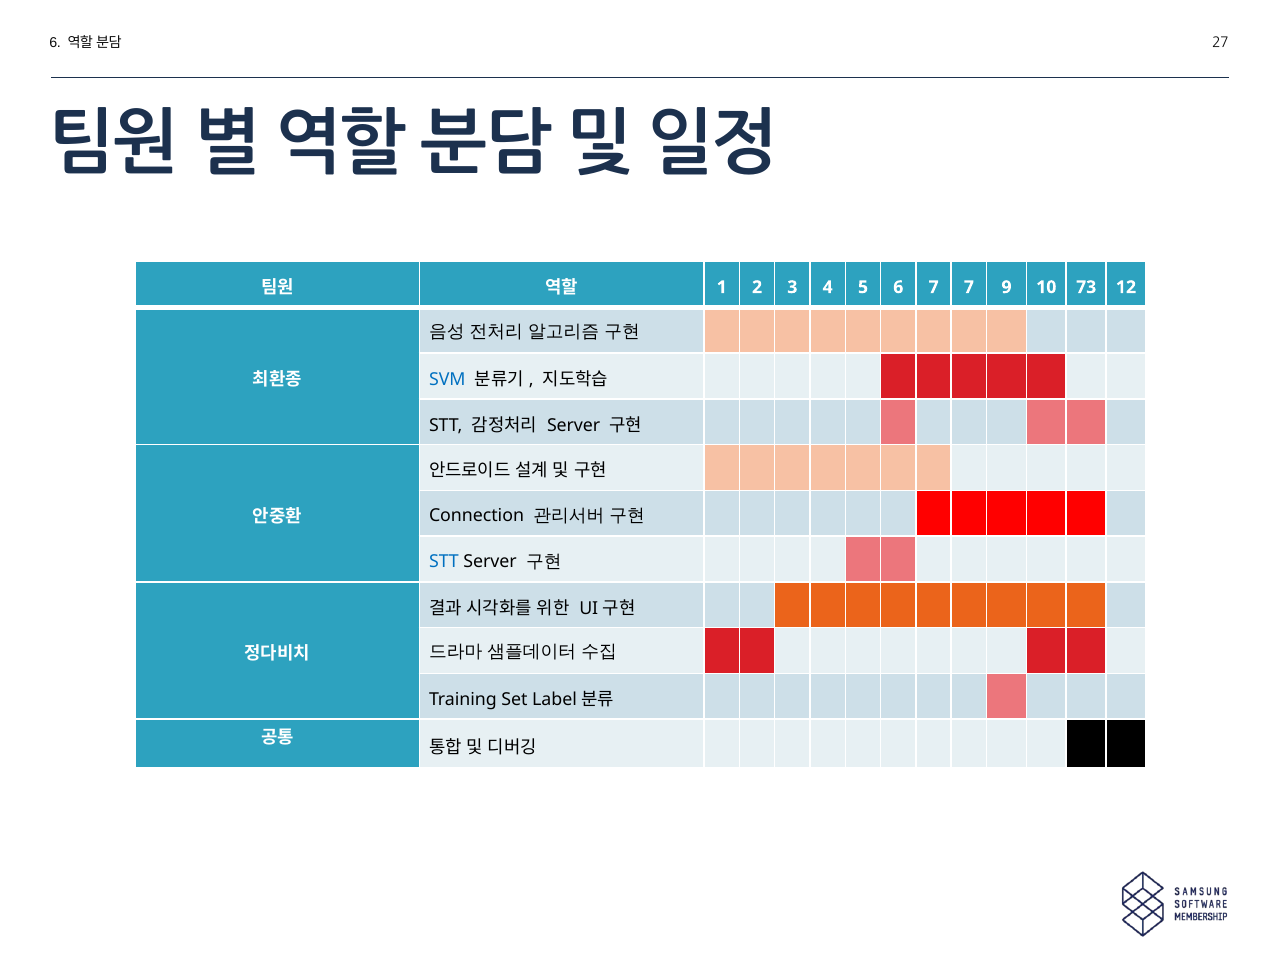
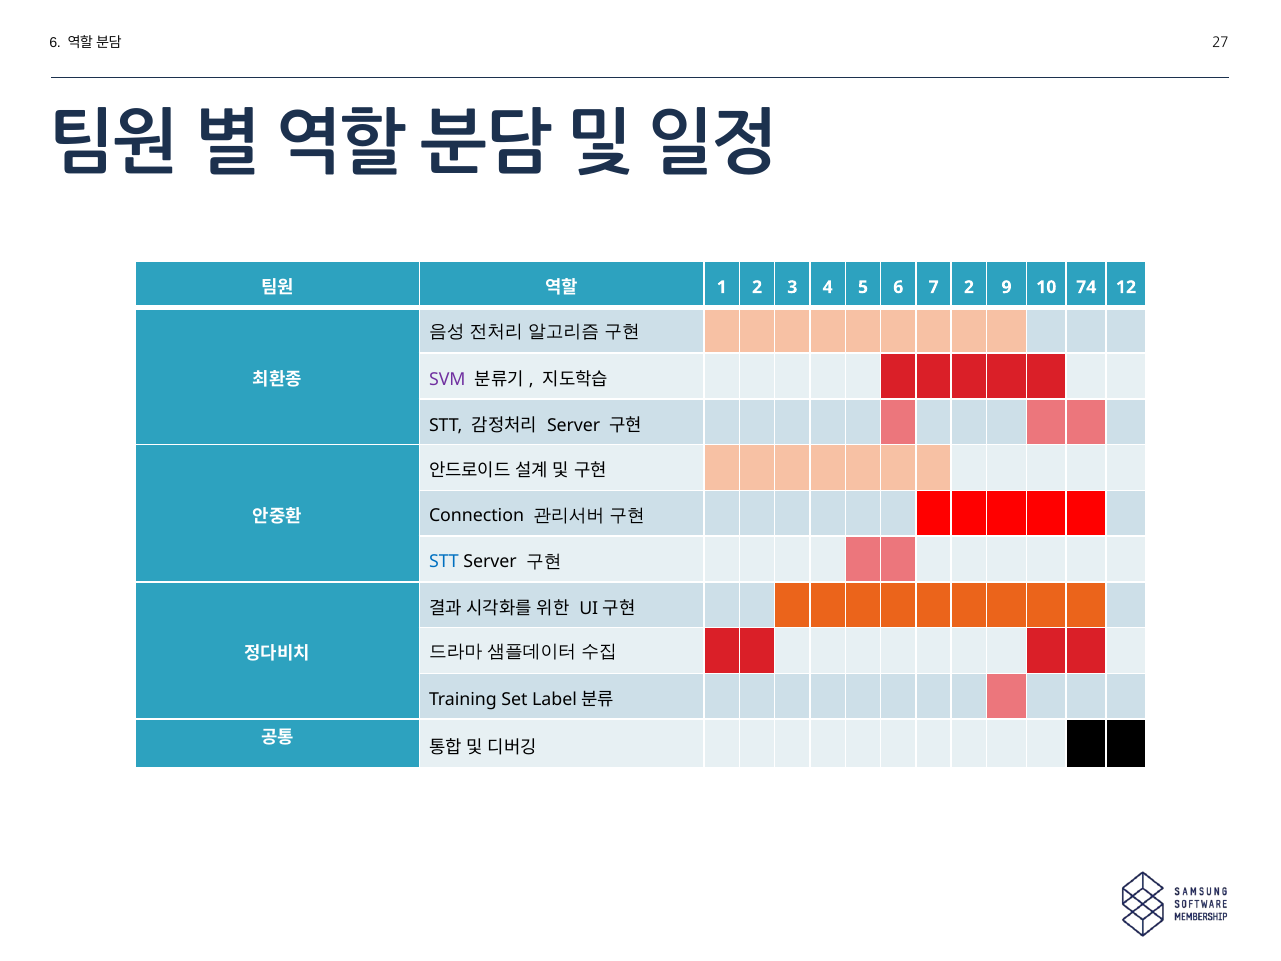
7 7: 7 -> 2 (969, 287)
73: 73 -> 74 (1086, 287)
SVM colour: blue -> purple (447, 379)
